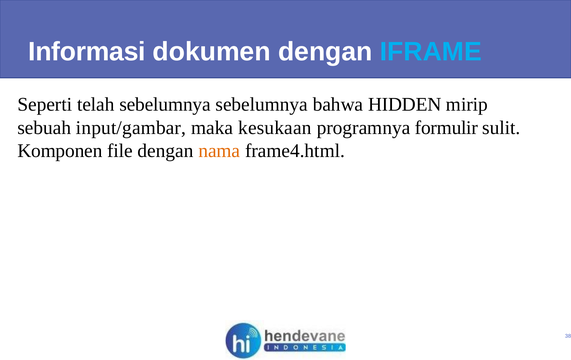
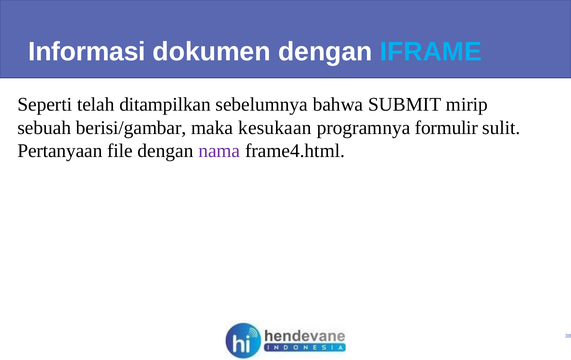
telah sebelumnya: sebelumnya -> ditampilkan (165, 104)
HIDDEN: HIDDEN -> SUBMIT (405, 104)
input/gambar: input/gambar -> berisi/gambar (131, 128)
Komponen: Komponen -> Pertanyaan (60, 151)
nama colour: orange -> purple (219, 151)
